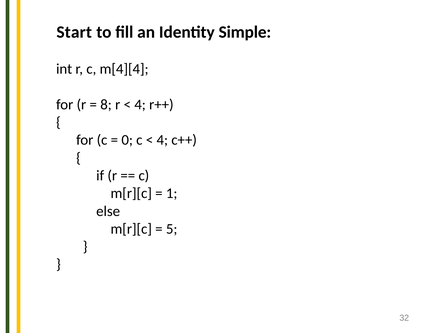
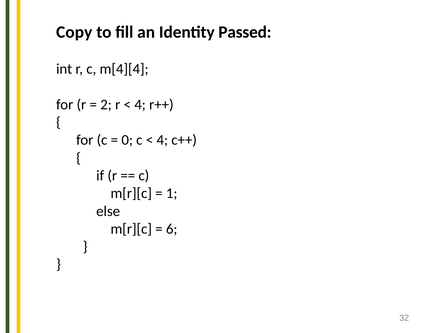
Start: Start -> Copy (74, 32)
Simple: Simple -> Passed (245, 32)
8: 8 -> 2 (106, 105)
5: 5 -> 6 (172, 229)
